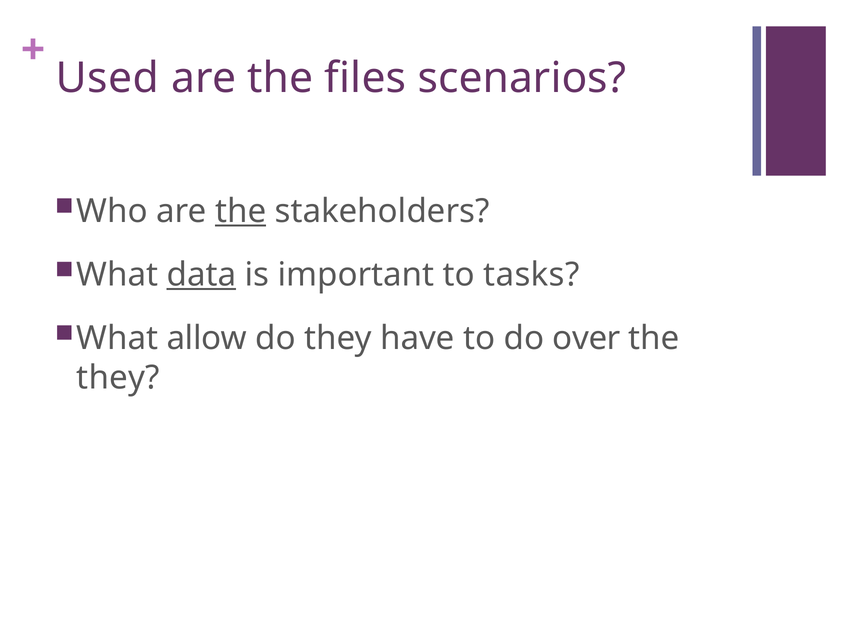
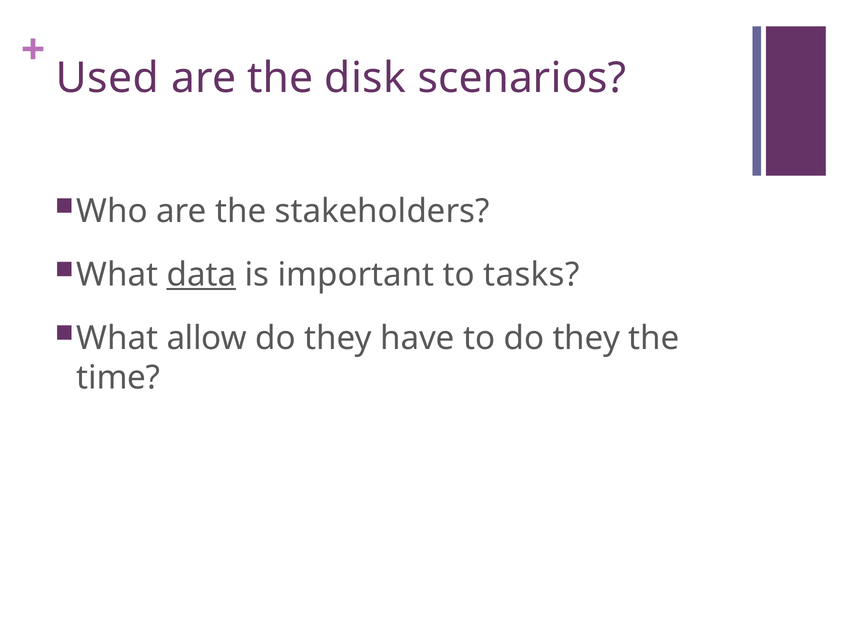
files: files -> disk (365, 78)
the underline: present -> none (241, 211)
to do over: over -> they (586, 338)
they: they -> time (118, 378)
